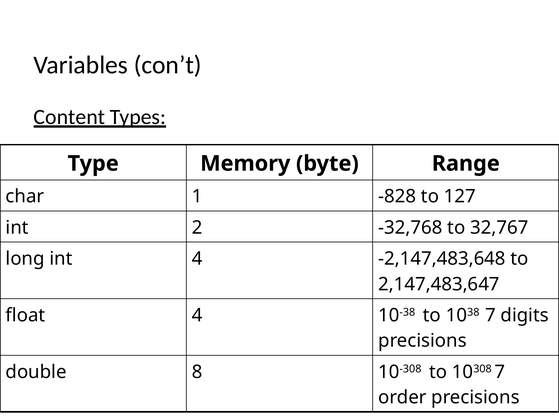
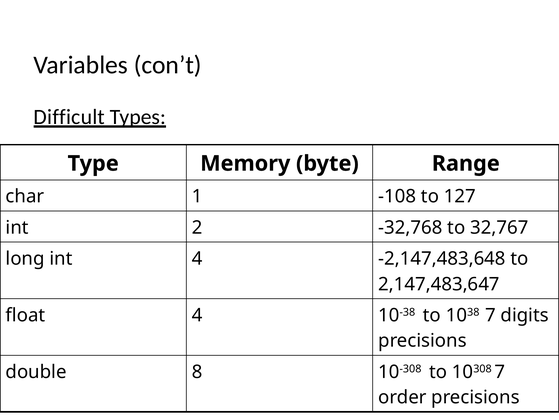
Content: Content -> Difficult (69, 117)
-828: -828 -> -108 (397, 196)
